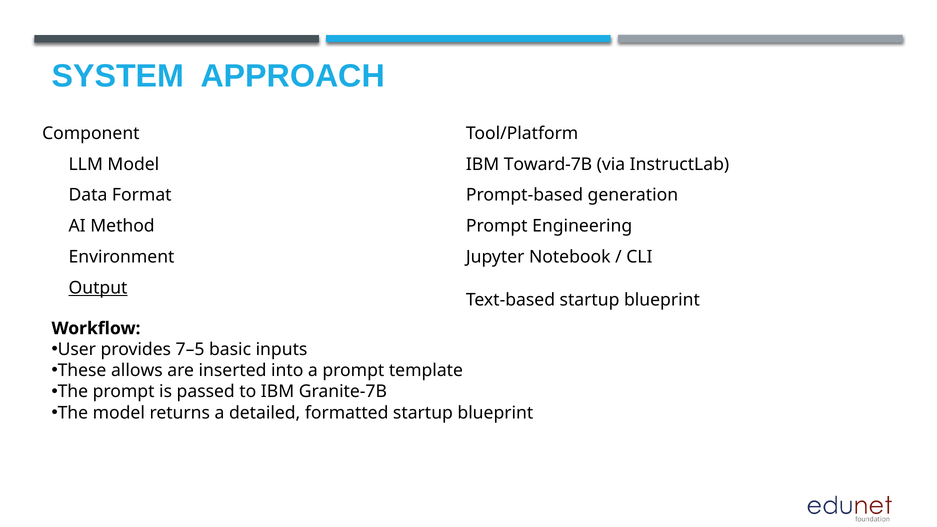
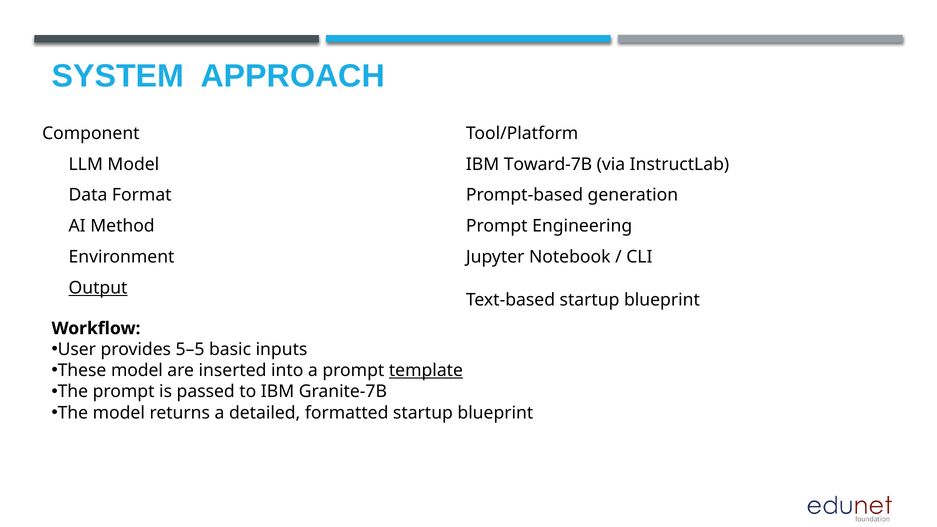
7–5: 7–5 -> 5–5 (190, 350)
These allows: allows -> model (137, 371)
template underline: none -> present (426, 371)
